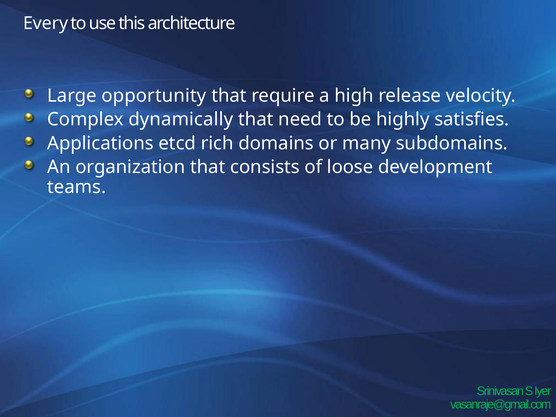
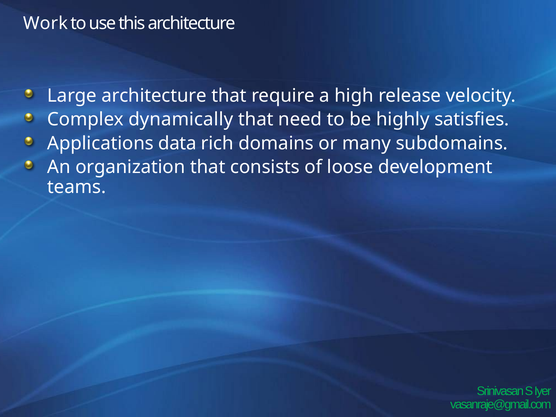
Every: Every -> Work (46, 23)
Large opportunity: opportunity -> architecture (154, 96)
etcd: etcd -> data (177, 143)
